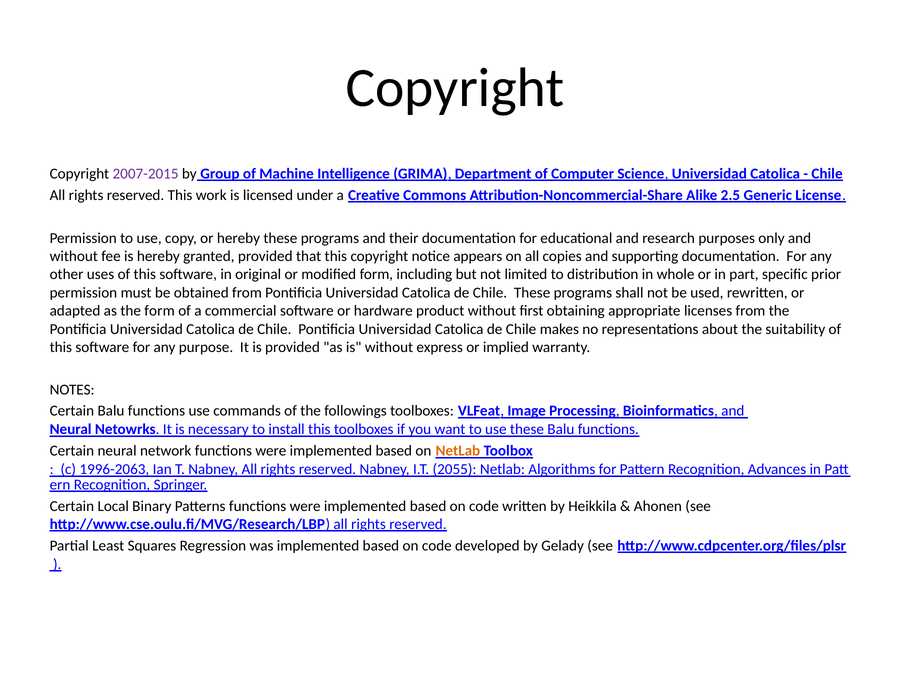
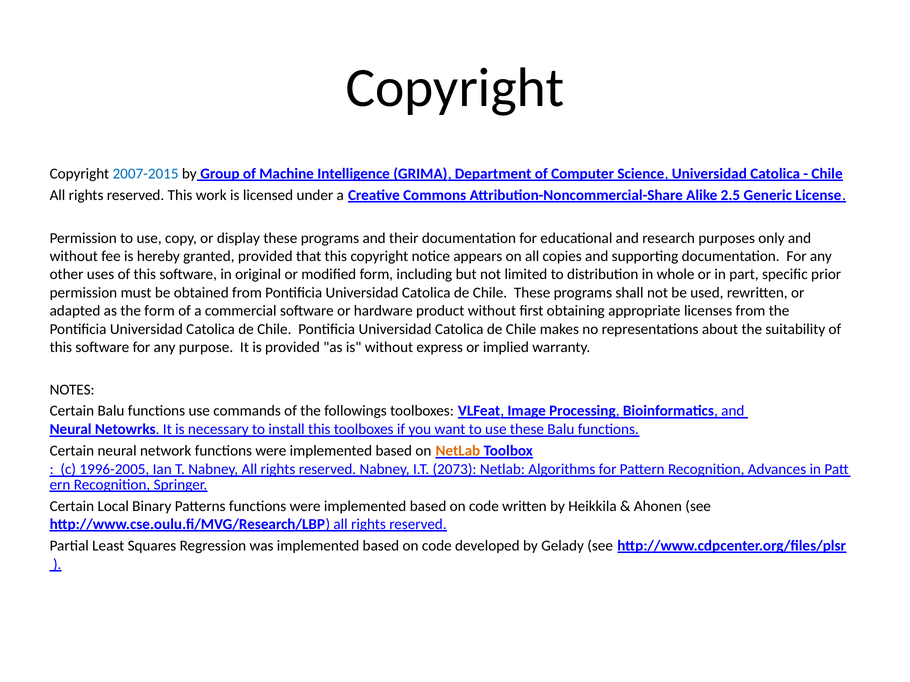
2007-2015 colour: purple -> blue (146, 174)
or hereby: hereby -> display (238, 238)
1996-2063: 1996-2063 -> 1996-2005 (114, 470)
2055: 2055 -> 2073 (455, 470)
